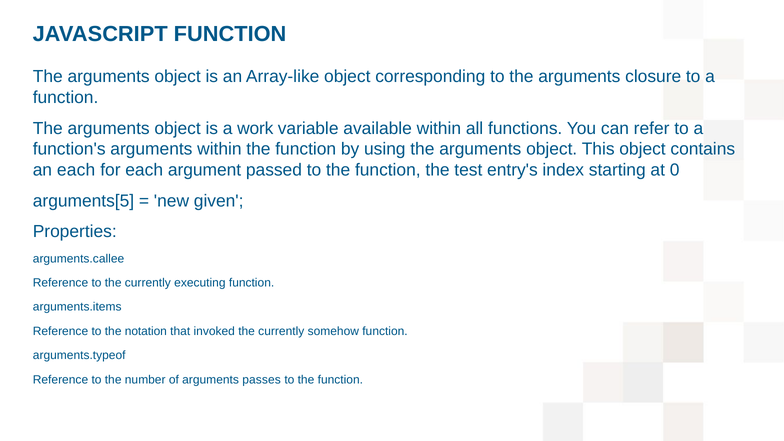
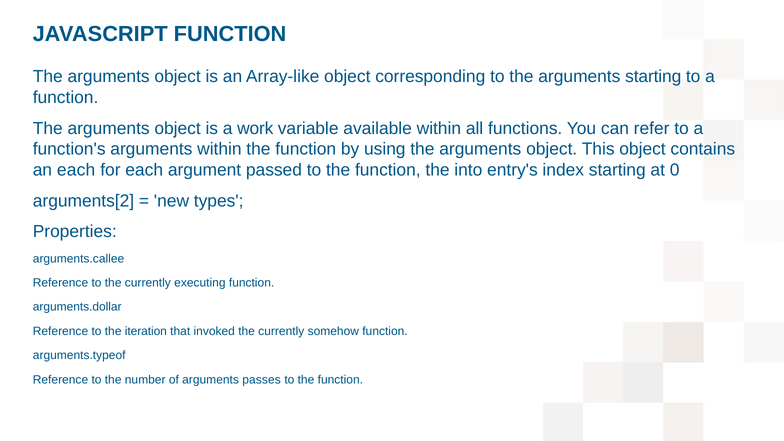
arguments closure: closure -> starting (653, 77)
test: test -> into (468, 170)
arguments[5: arguments[5 -> arguments[2 (83, 201)
given: given -> types (219, 201)
arguments.items: arguments.items -> arguments.dollar (77, 307)
notation: notation -> iteration (146, 331)
